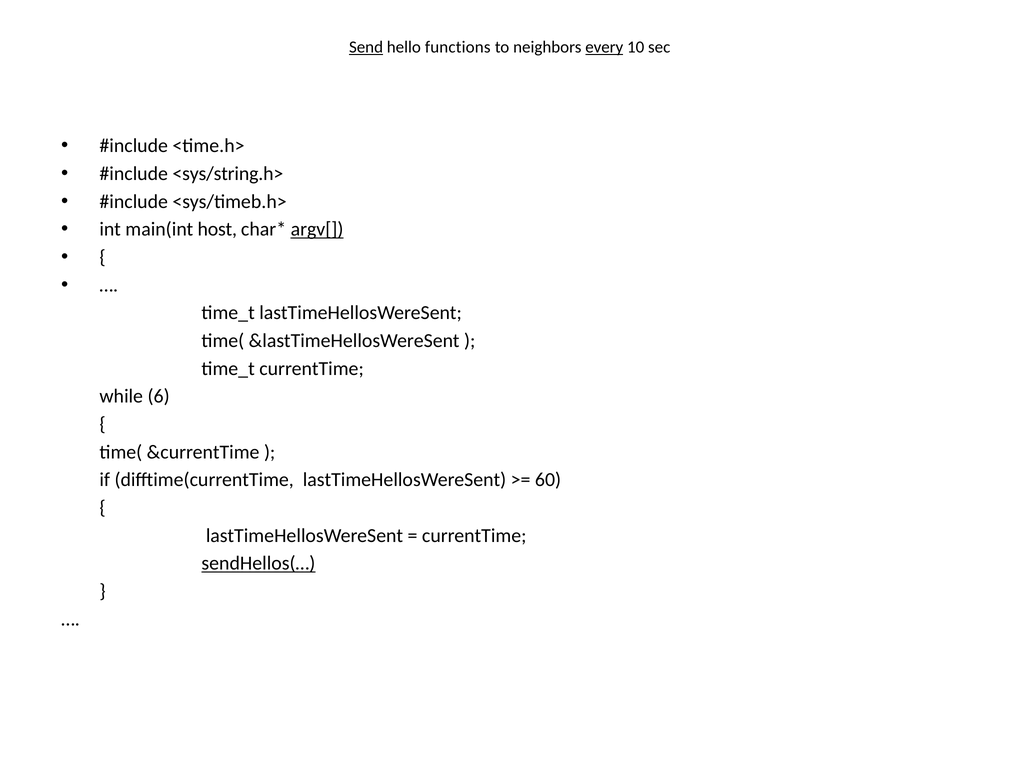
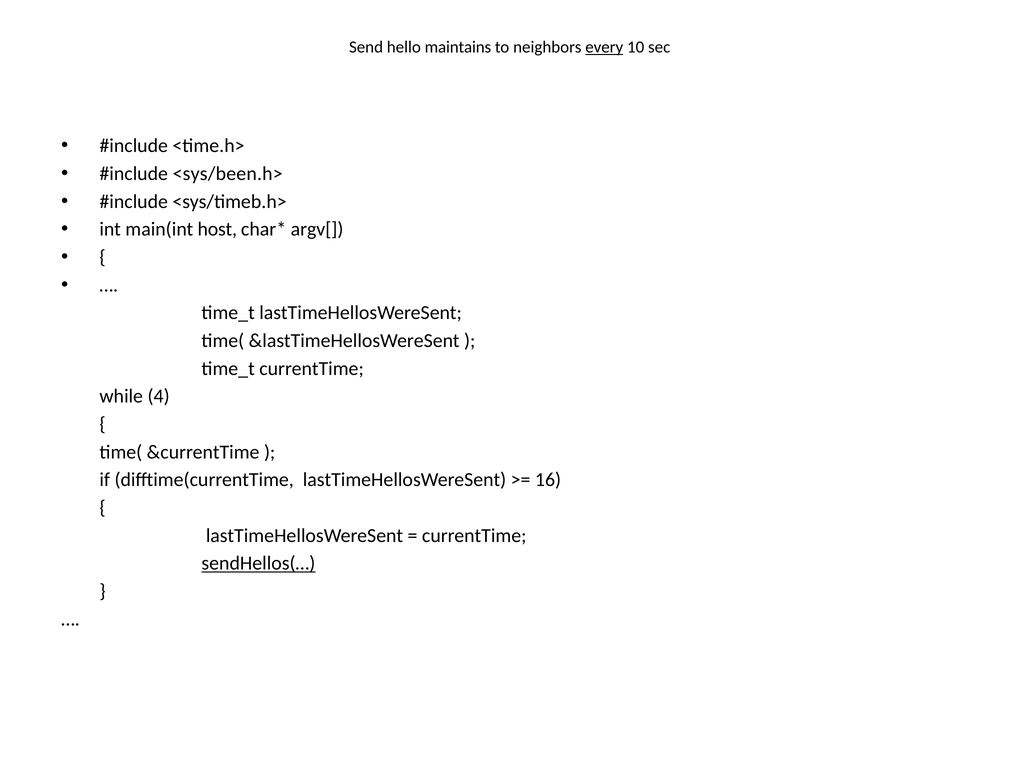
Send underline: present -> none (366, 47)
functions: functions -> maintains (458, 47)
<sys/string.h>: <sys/string.h> -> <sys/been.h> (228, 174)
argv[ underline: present -> none (317, 229)
6: 6 -> 4 (159, 396)
60: 60 -> 16 (548, 480)
